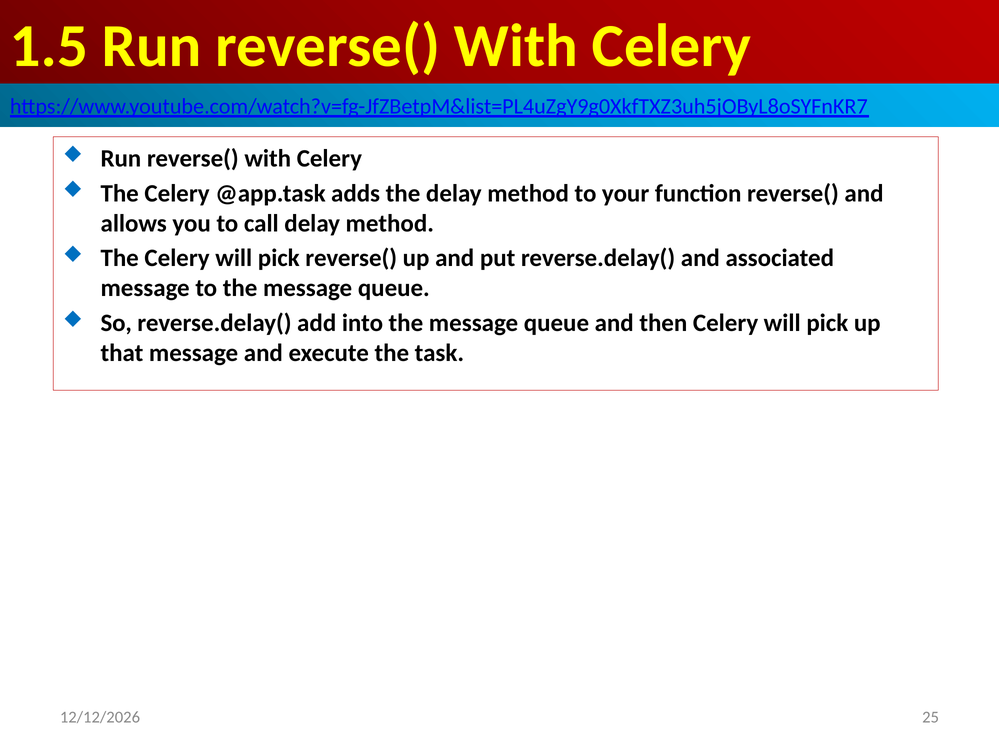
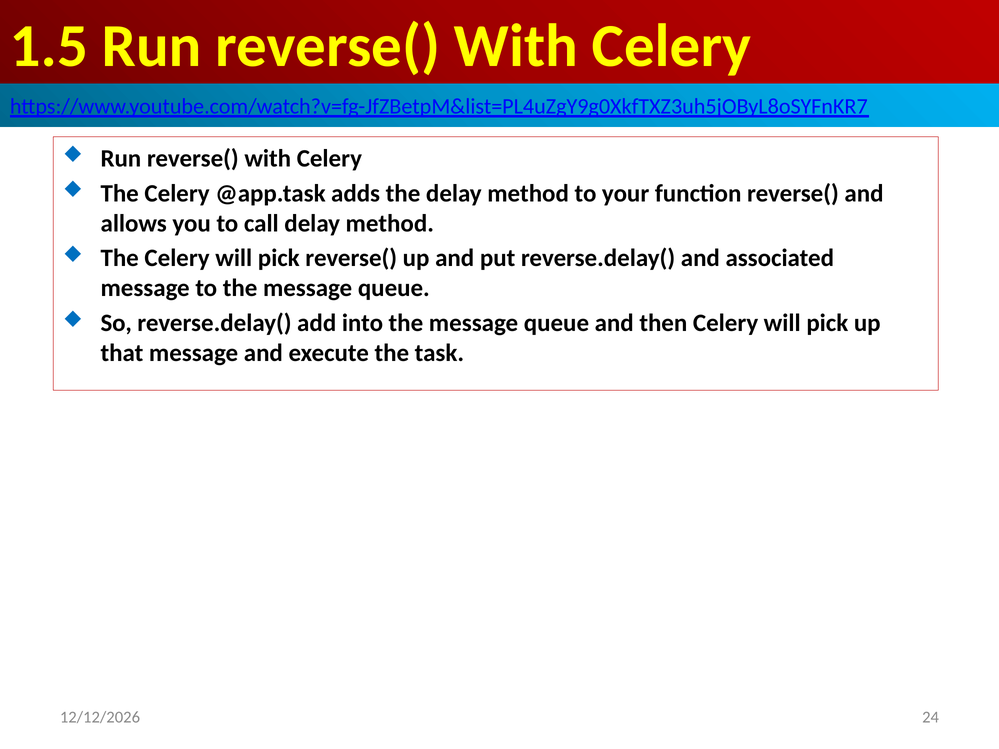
25: 25 -> 24 (931, 718)
